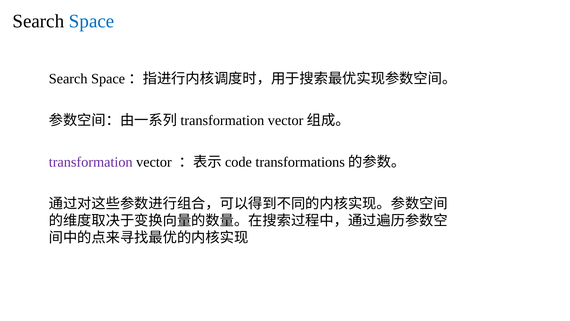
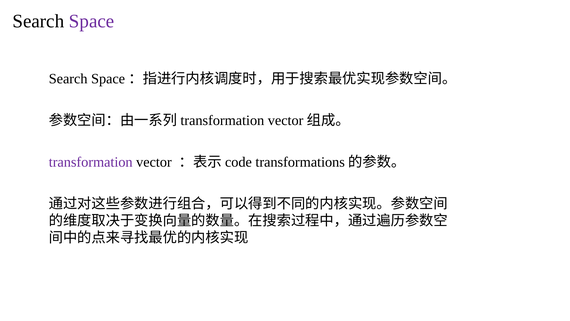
Space colour: blue -> purple (92, 21)
